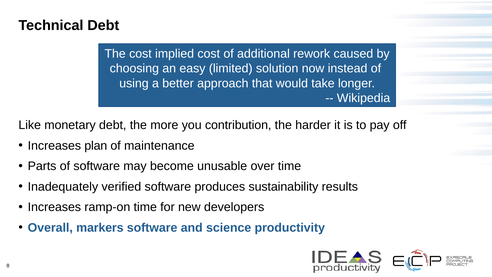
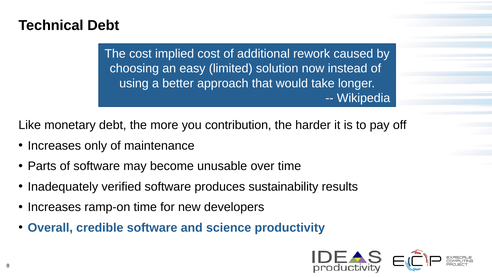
plan: plan -> only (96, 146)
markers: markers -> credible (100, 227)
